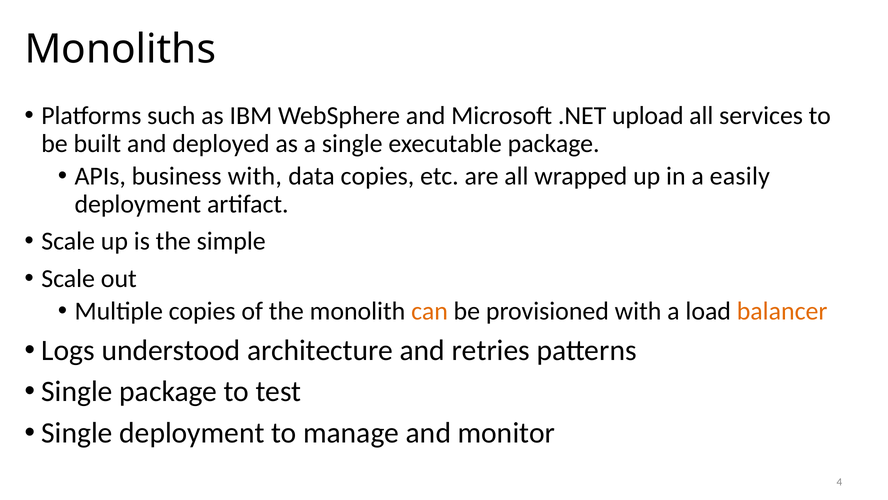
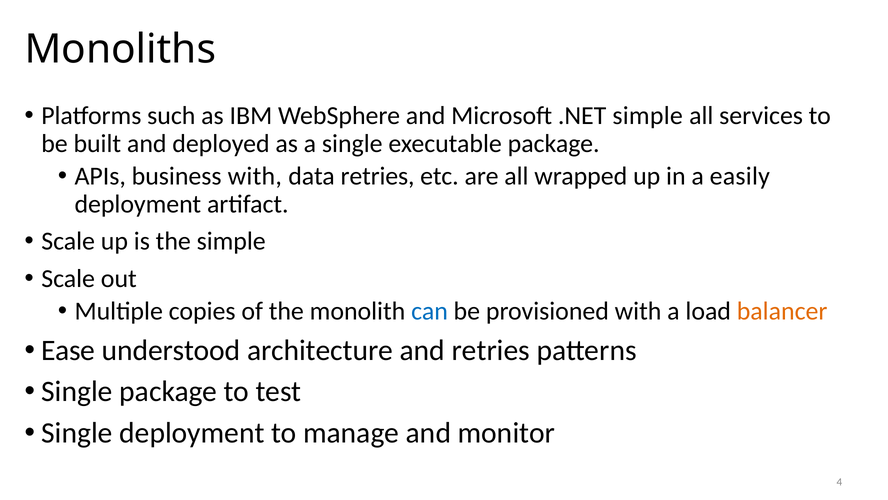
.NET upload: upload -> simple (648, 115)
data copies: copies -> retries (378, 176)
can colour: orange -> blue (430, 311)
Logs: Logs -> Ease (68, 350)
